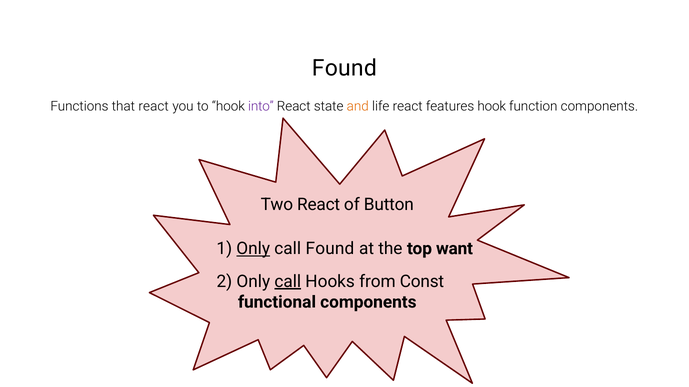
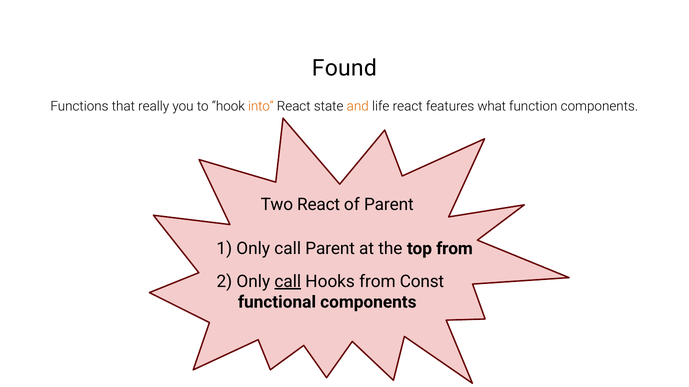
that react: react -> really (154, 106)
into colour: purple -> orange (261, 106)
features hook: hook -> what (492, 106)
of Button: Button -> Parent (389, 205)
Only underline: present -> none (253, 249)
call Found: Found -> Parent (330, 249)
top want: want -> from (454, 249)
